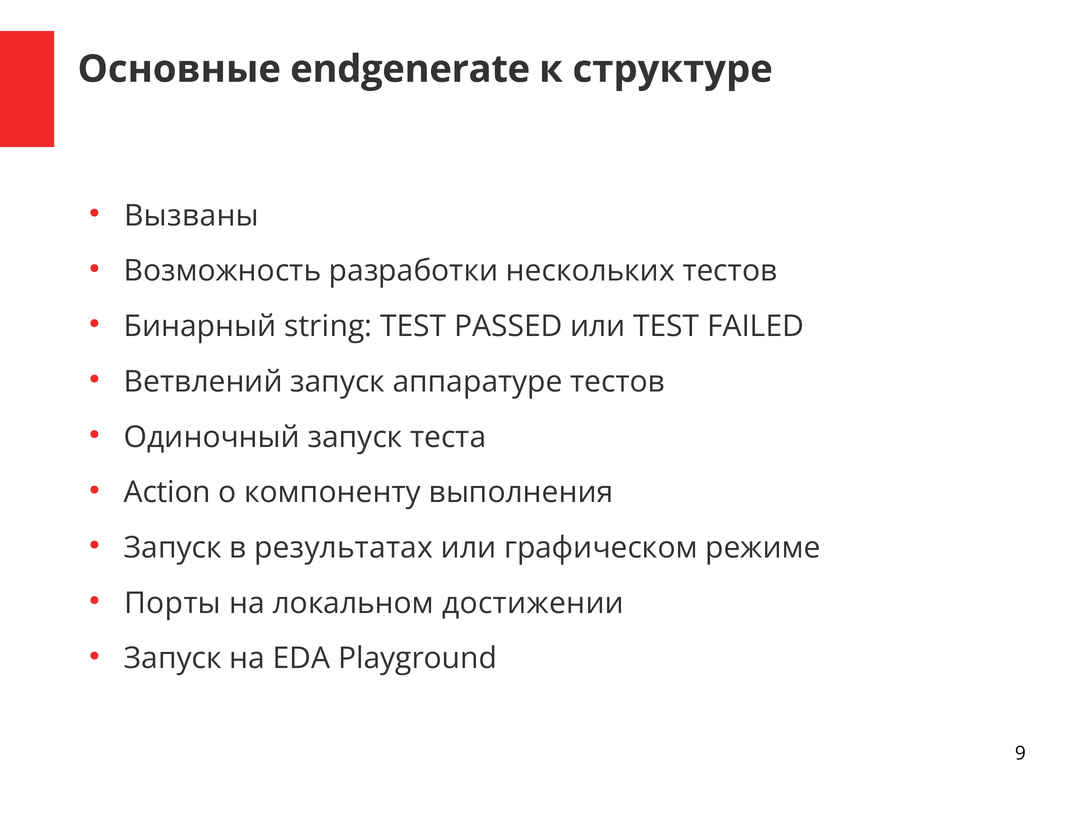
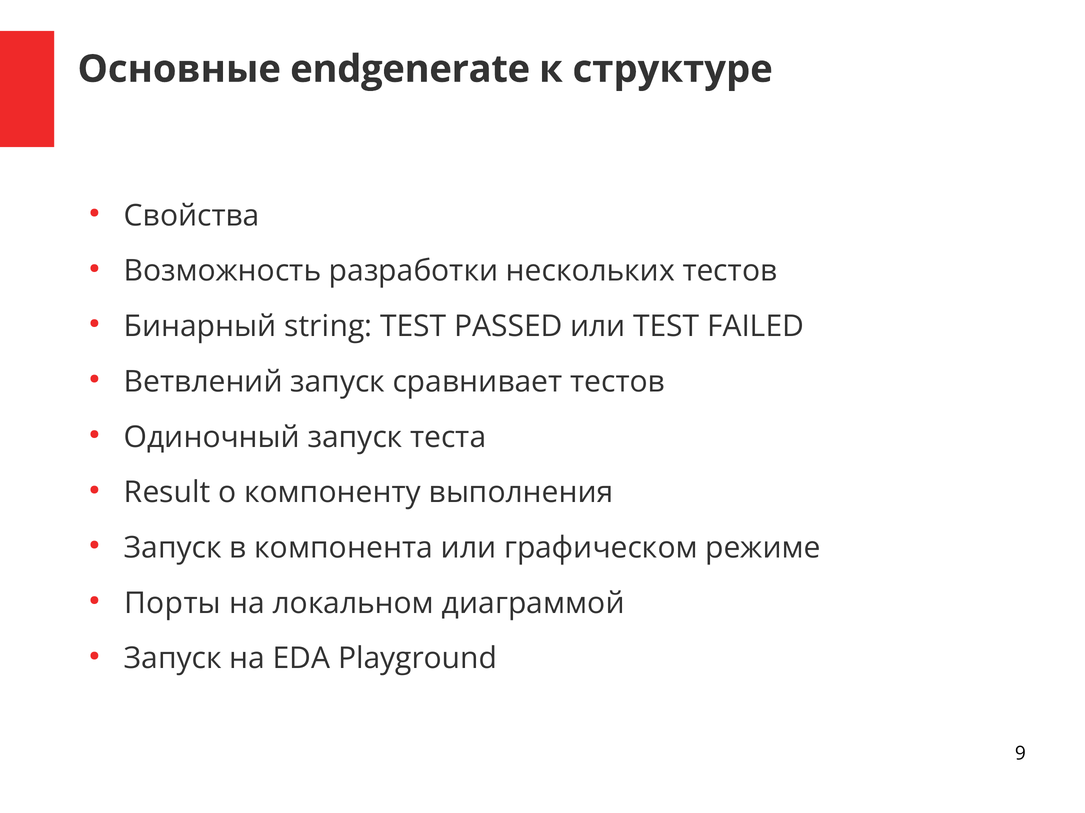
Вызваны: Вызваны -> Свойства (192, 216)
аппаратуре: аппаратуре -> сравнивает (478, 382)
Action: Action -> Result (167, 493)
результатах: результатах -> компонента (344, 548)
достижении: достижении -> диаграммой (533, 604)
